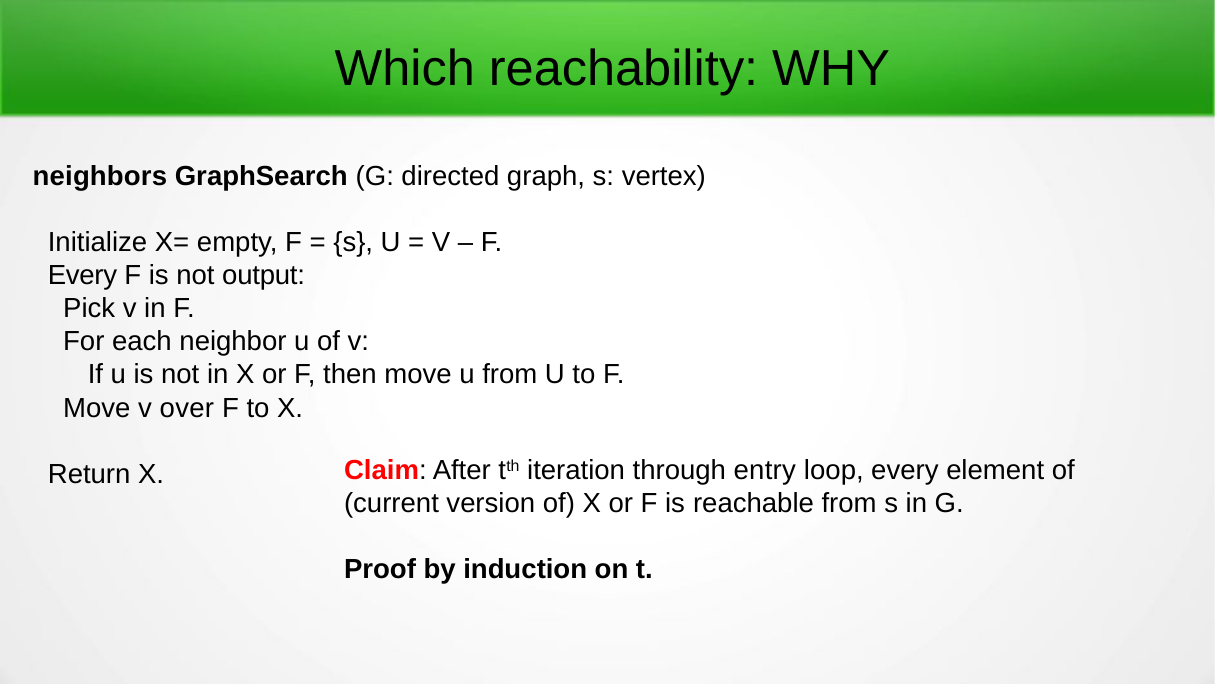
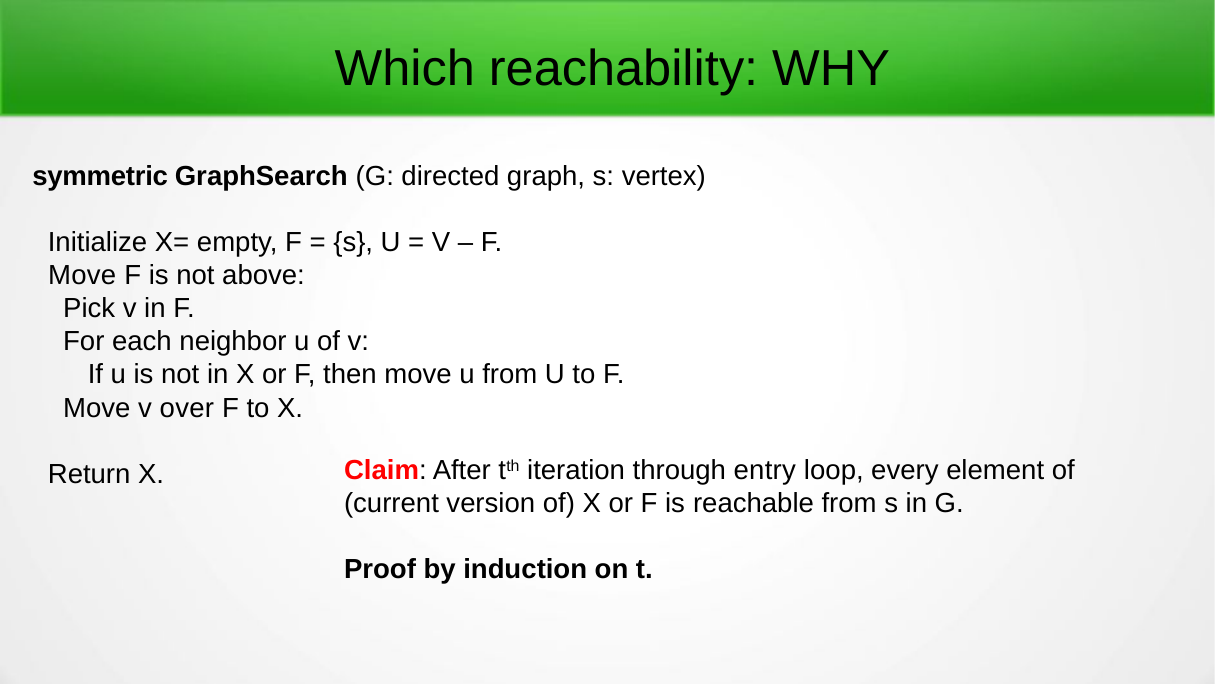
neighbors: neighbors -> symmetric (100, 176)
Every: Every -> Move (82, 275)
output: output -> above (263, 275)
